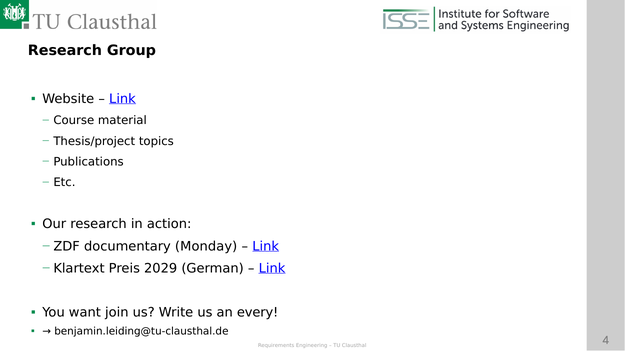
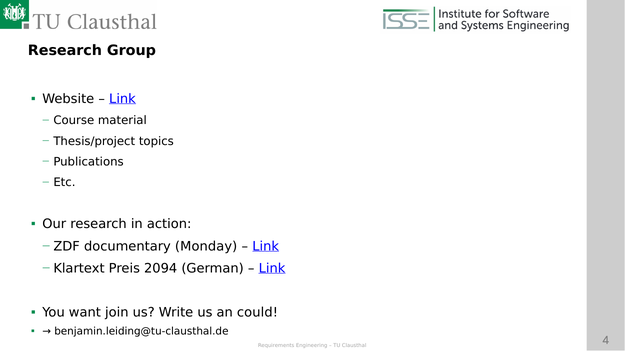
2029: 2029 -> 2094 (161, 269)
every: every -> could (257, 313)
